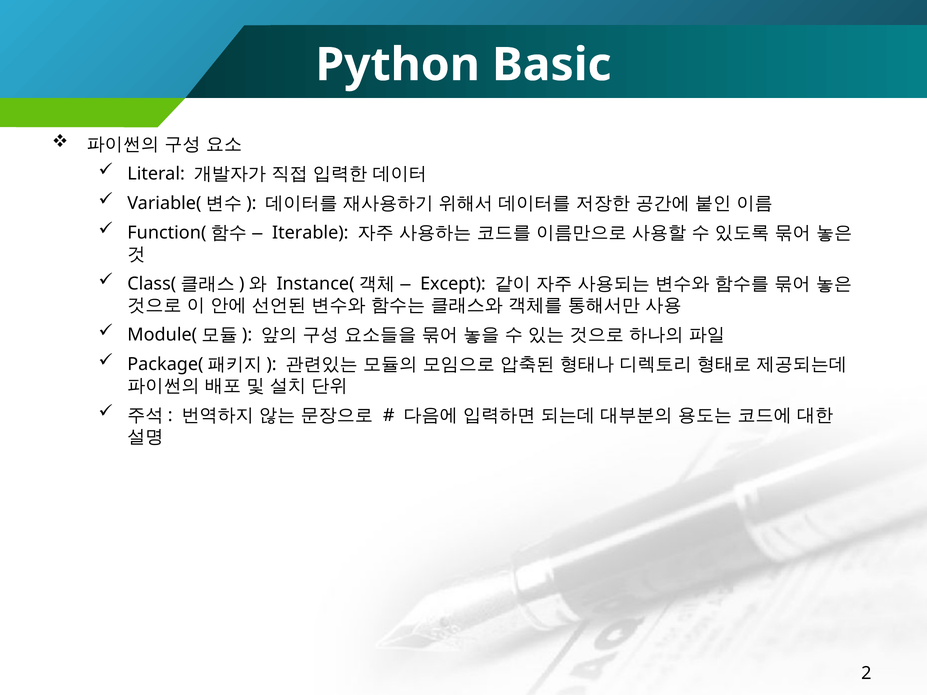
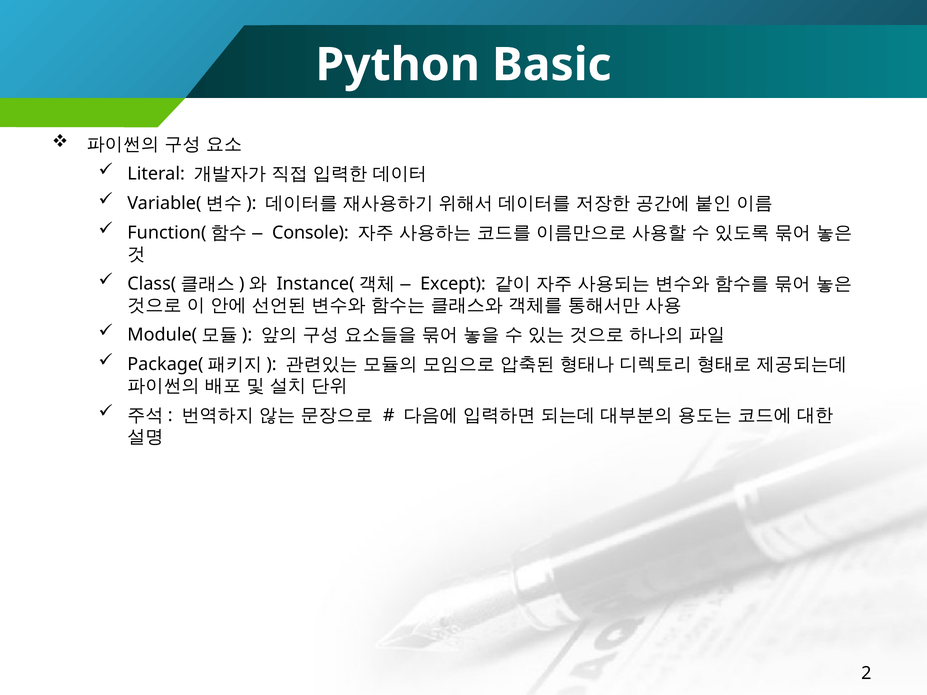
Iterable: Iterable -> Console (310, 233)
